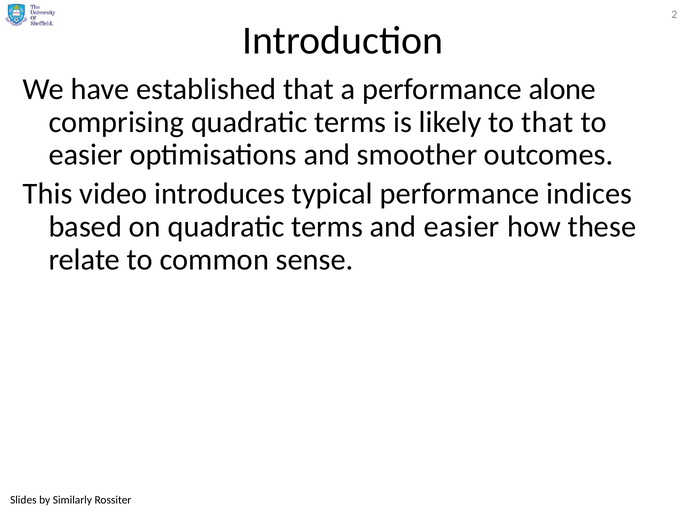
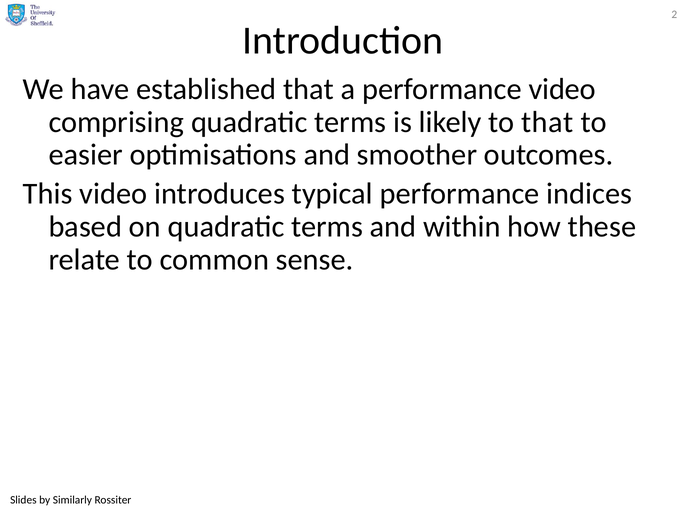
performance alone: alone -> video (562, 89)
and easier: easier -> within (462, 227)
